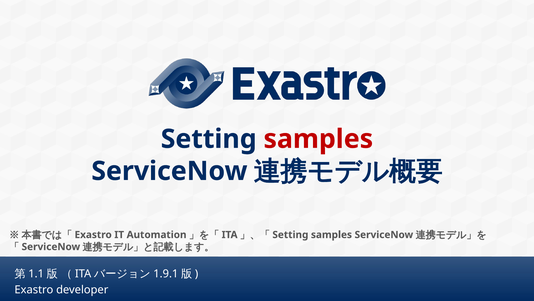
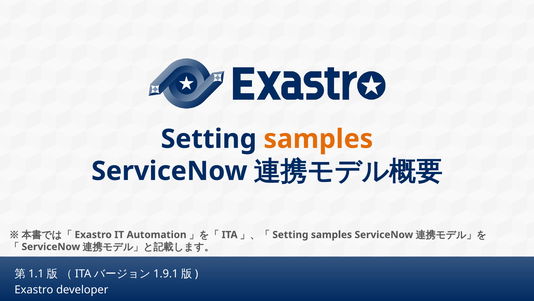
samples colour: red -> orange (318, 139)
